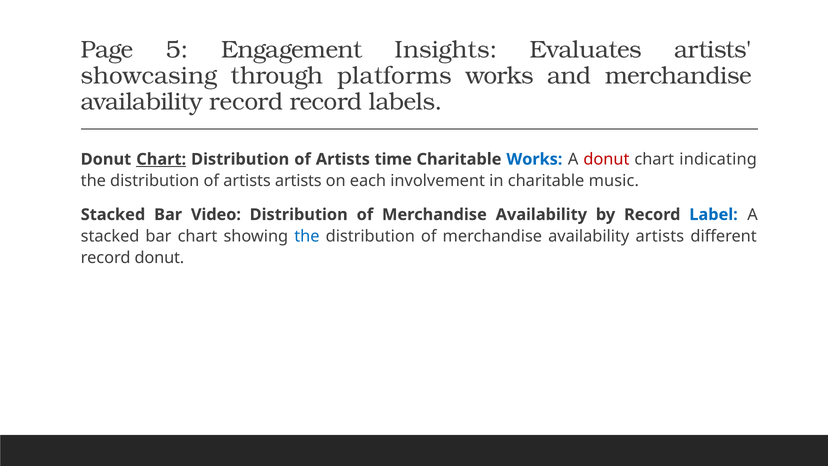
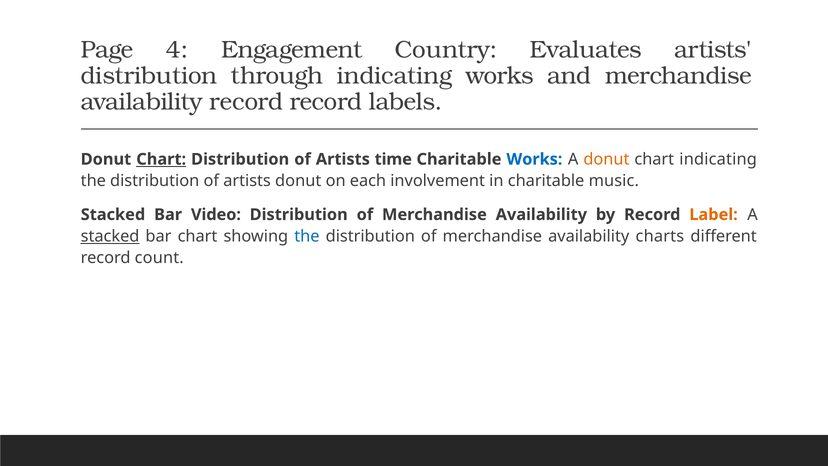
5: 5 -> 4 (177, 50)
Insights: Insights -> Country (446, 50)
showcasing: showcasing -> distribution (149, 76)
through platforms: platforms -> indicating (395, 76)
donut colour: red -> orange (606, 159)
artists artists: artists -> donut (298, 181)
Label colour: blue -> orange (714, 215)
stacked underline: none -> present (110, 236)
availability artists: artists -> charts (660, 236)
record donut: donut -> count (159, 258)
